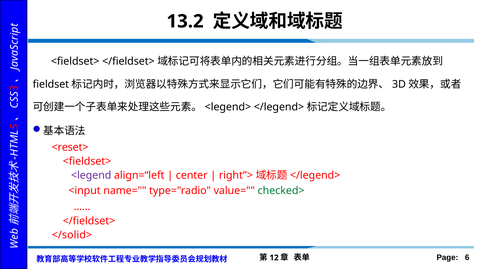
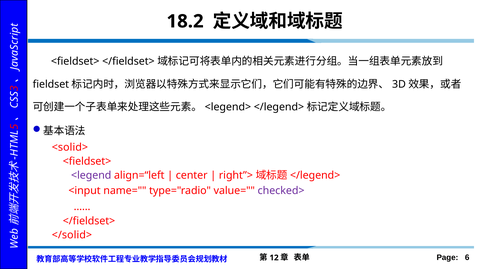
13.2: 13.2 -> 18.2 (185, 21)
<reset>: <reset> -> <solid> (70, 147)
checked> colour: green -> purple (281, 190)
